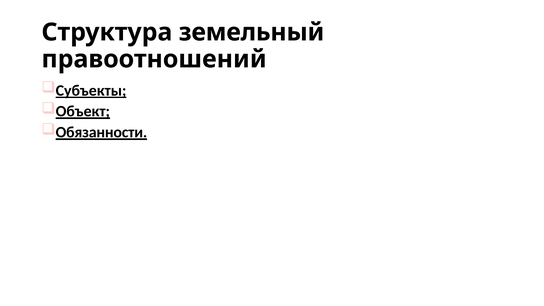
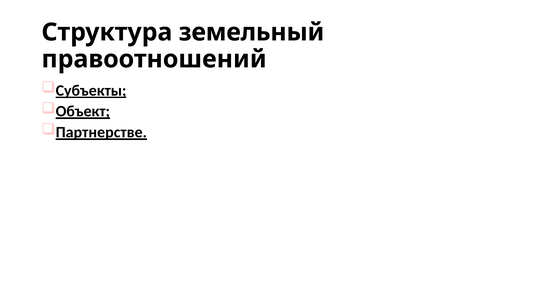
Обязанности: Обязанности -> Партнерстве (101, 132)
